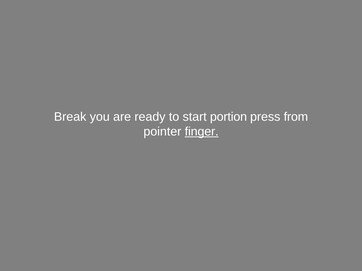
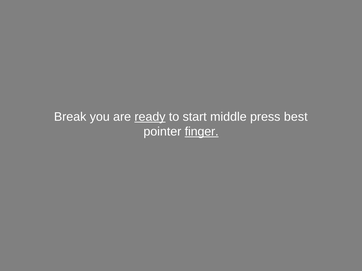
ready underline: none -> present (150, 117)
portion: portion -> middle (228, 117)
from: from -> best (296, 117)
